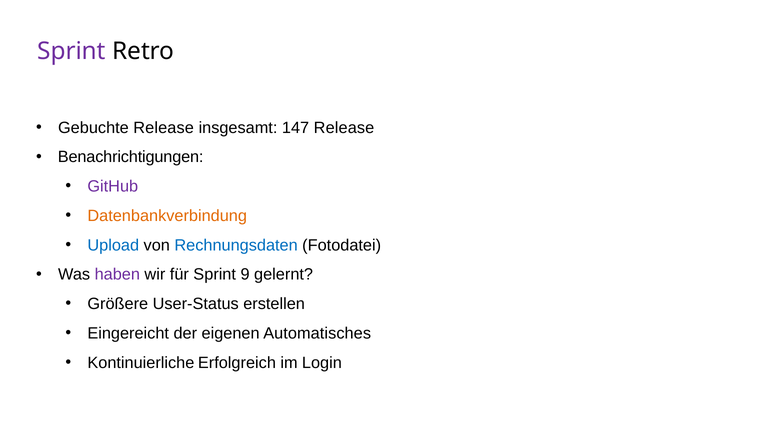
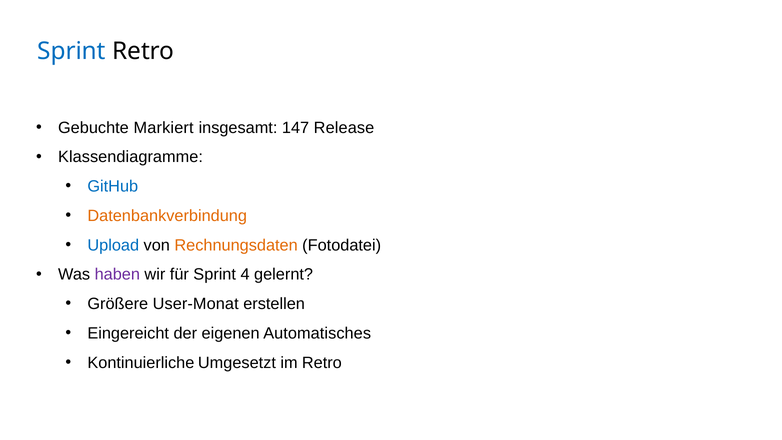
Sprint colour: purple -> blue (71, 51)
Gebuchte Release: Release -> Markiert (164, 128)
Benachrichtigungen: Benachrichtigungen -> Klassendiagramme (131, 157)
GitHub colour: purple -> blue (113, 186)
Rechnungsdaten colour: blue -> orange (236, 245)
9: 9 -> 4 (245, 275)
User-Status: User-Status -> User-Monat (196, 304)
Erfolgreich: Erfolgreich -> Umgesetzt (237, 363)
im Login: Login -> Retro (322, 363)
